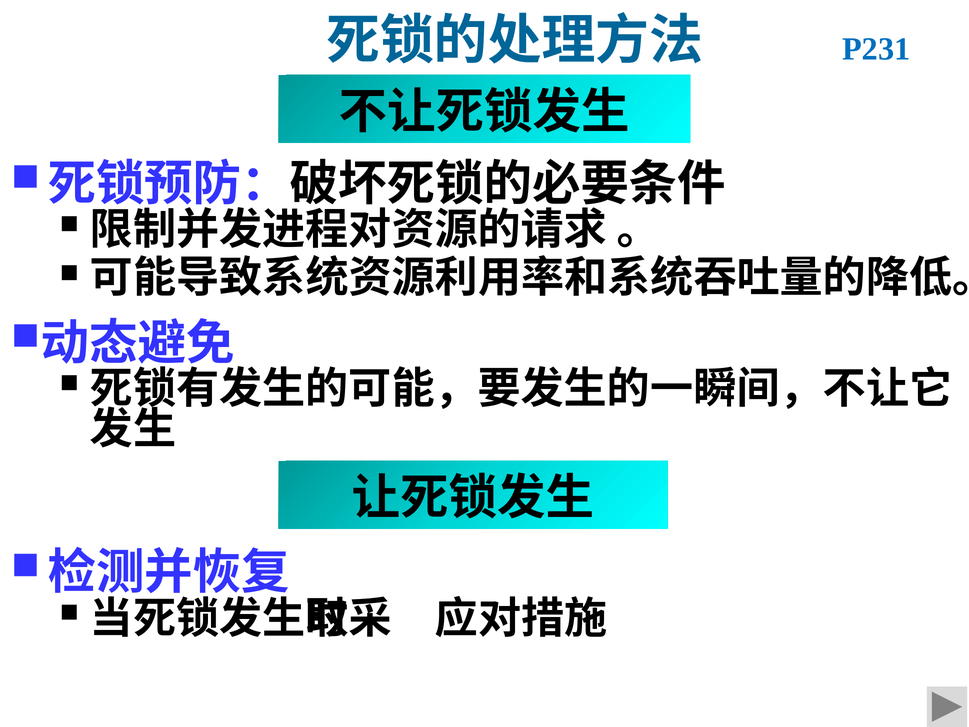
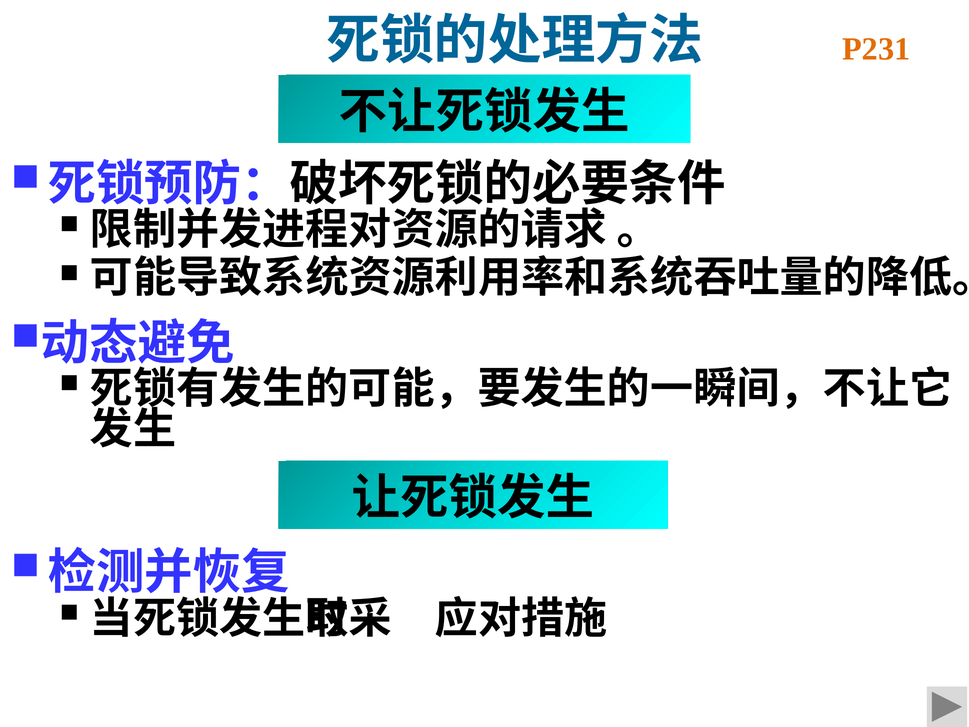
P231 colour: blue -> orange (876, 49)
